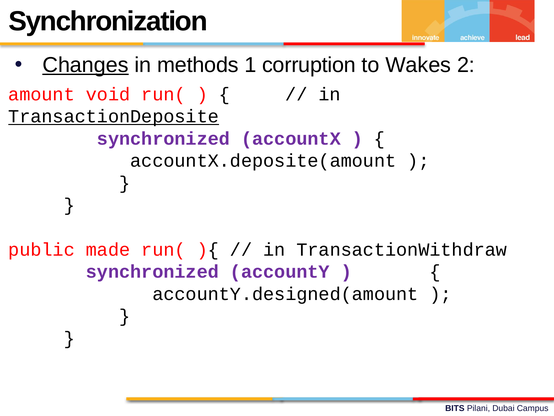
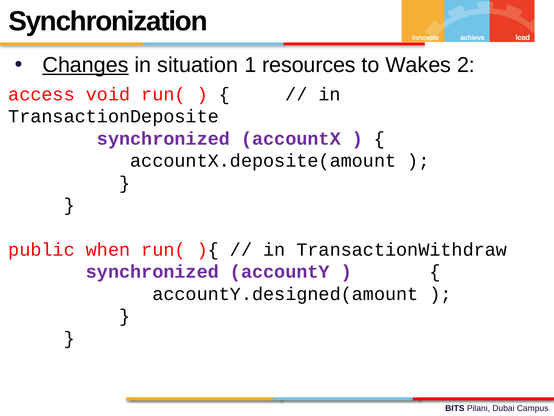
methods: methods -> situation (198, 65)
corruption: corruption -> resources (309, 65)
amount: amount -> access (42, 94)
TransactionDeposite underline: present -> none (114, 116)
made: made -> when (108, 249)
